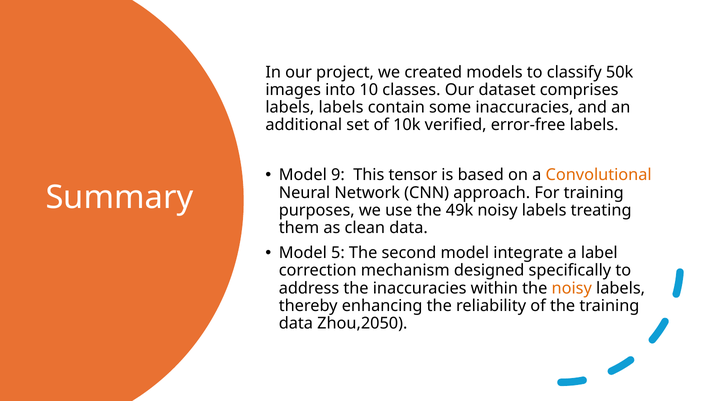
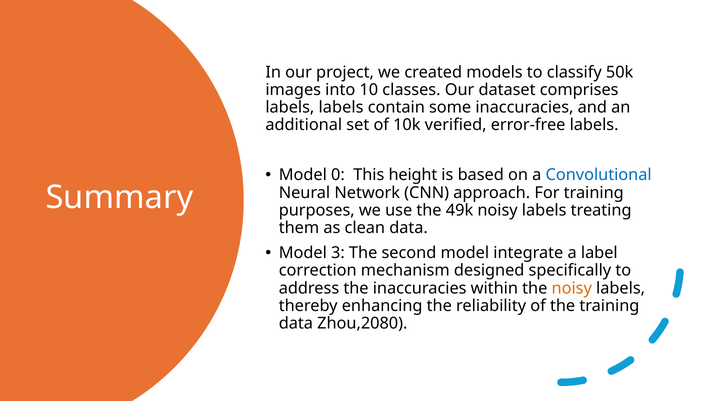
9: 9 -> 0 (338, 175)
tensor: tensor -> height (413, 175)
Convolutional colour: orange -> blue (599, 175)
5: 5 -> 3 (338, 253)
Zhou,2050: Zhou,2050 -> Zhou,2080 (362, 323)
